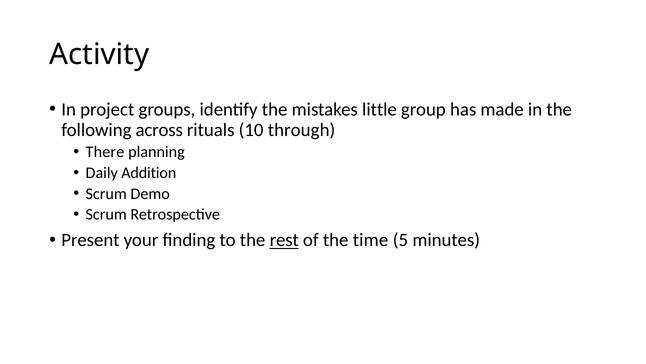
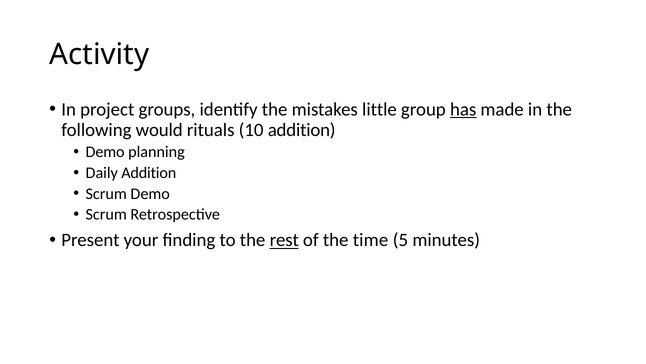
has underline: none -> present (463, 109)
across: across -> would (159, 130)
10 through: through -> addition (302, 130)
There: There -> Demo (105, 152)
